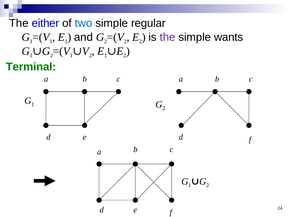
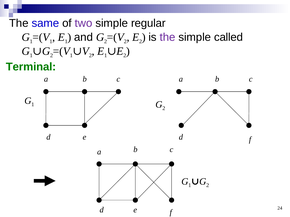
either: either -> same (45, 23)
two colour: blue -> purple (84, 23)
wants: wants -> called (229, 37)
